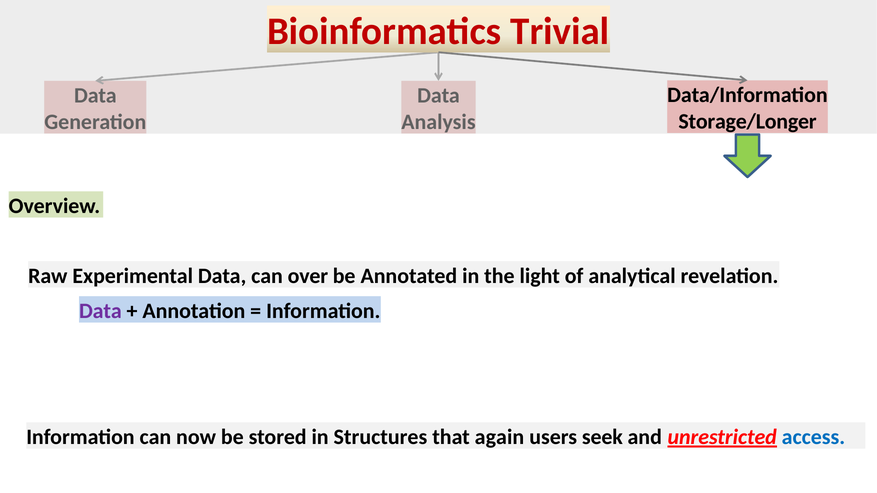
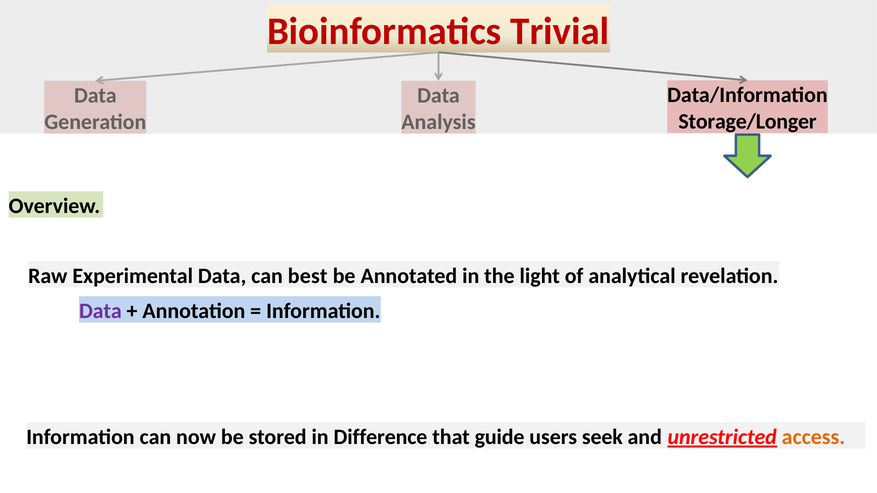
over: over -> best (308, 276)
Structures: Structures -> Difference (381, 437)
again: again -> guide (500, 437)
access colour: blue -> orange (813, 437)
